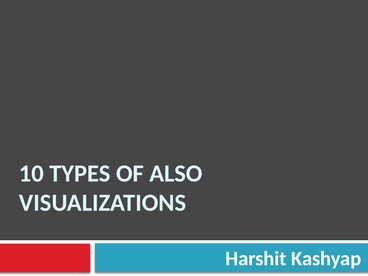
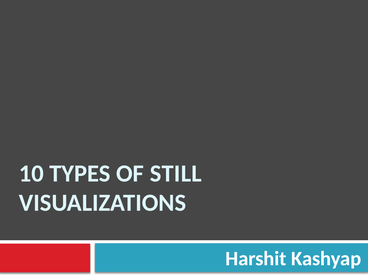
ALSO: ALSO -> STILL (176, 173)
